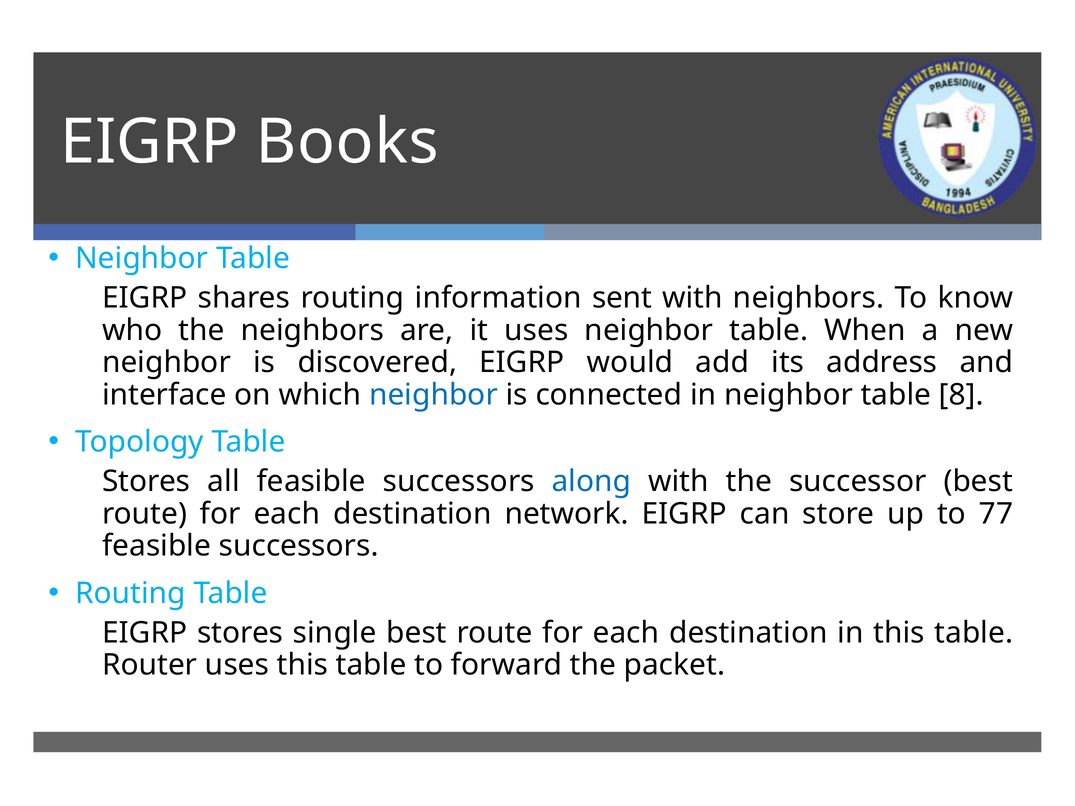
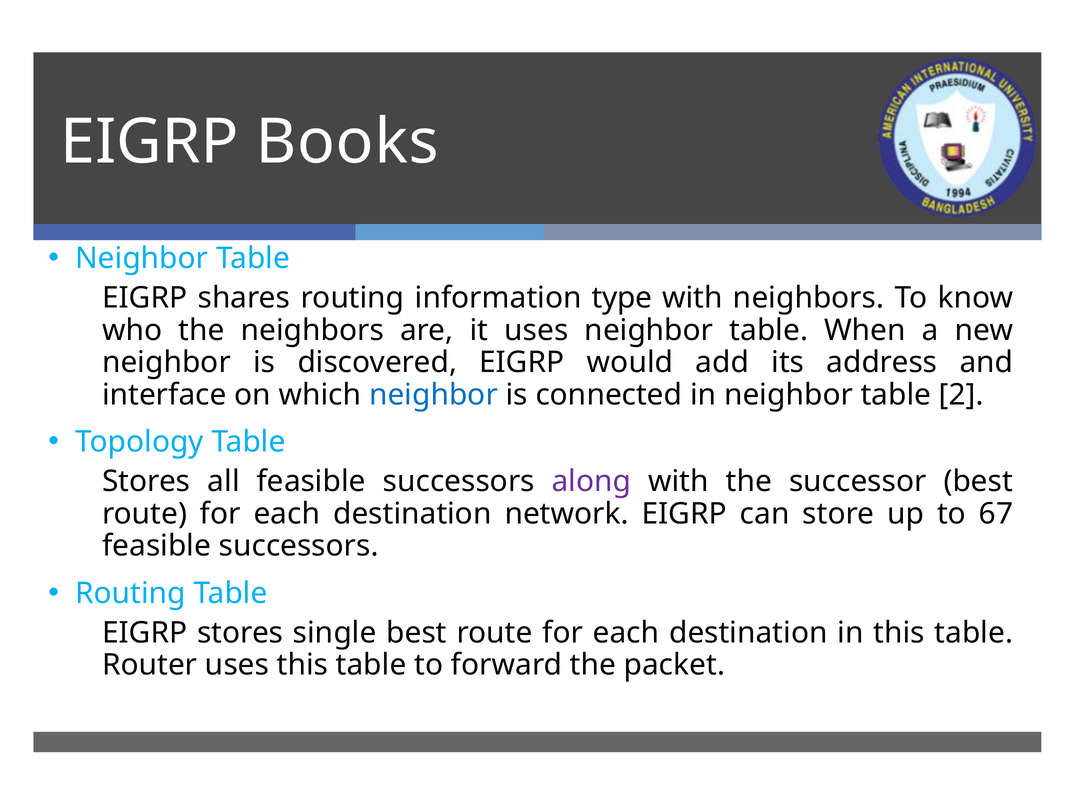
sent: sent -> type (622, 298)
8: 8 -> 2 (961, 395)
along colour: blue -> purple (591, 482)
77: 77 -> 67 (996, 514)
